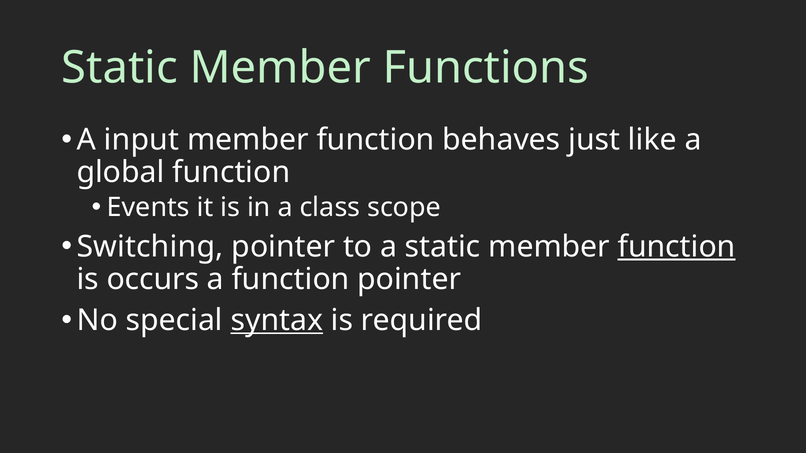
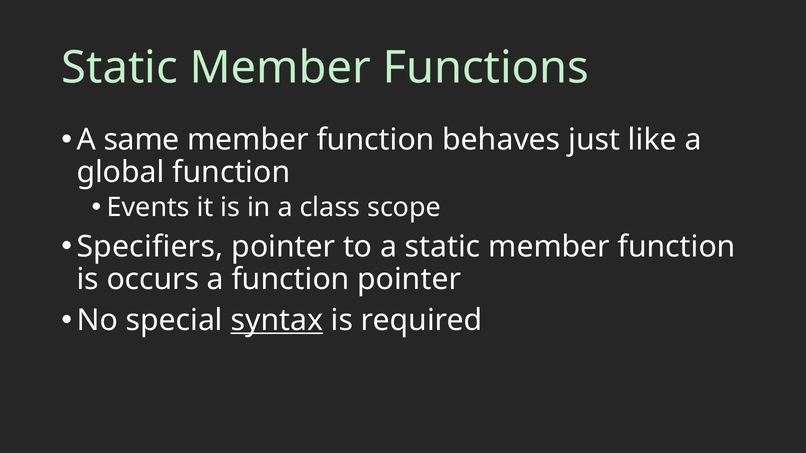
input: input -> same (142, 140)
Switching: Switching -> Specifiers (150, 247)
function underline: present -> none (677, 247)
